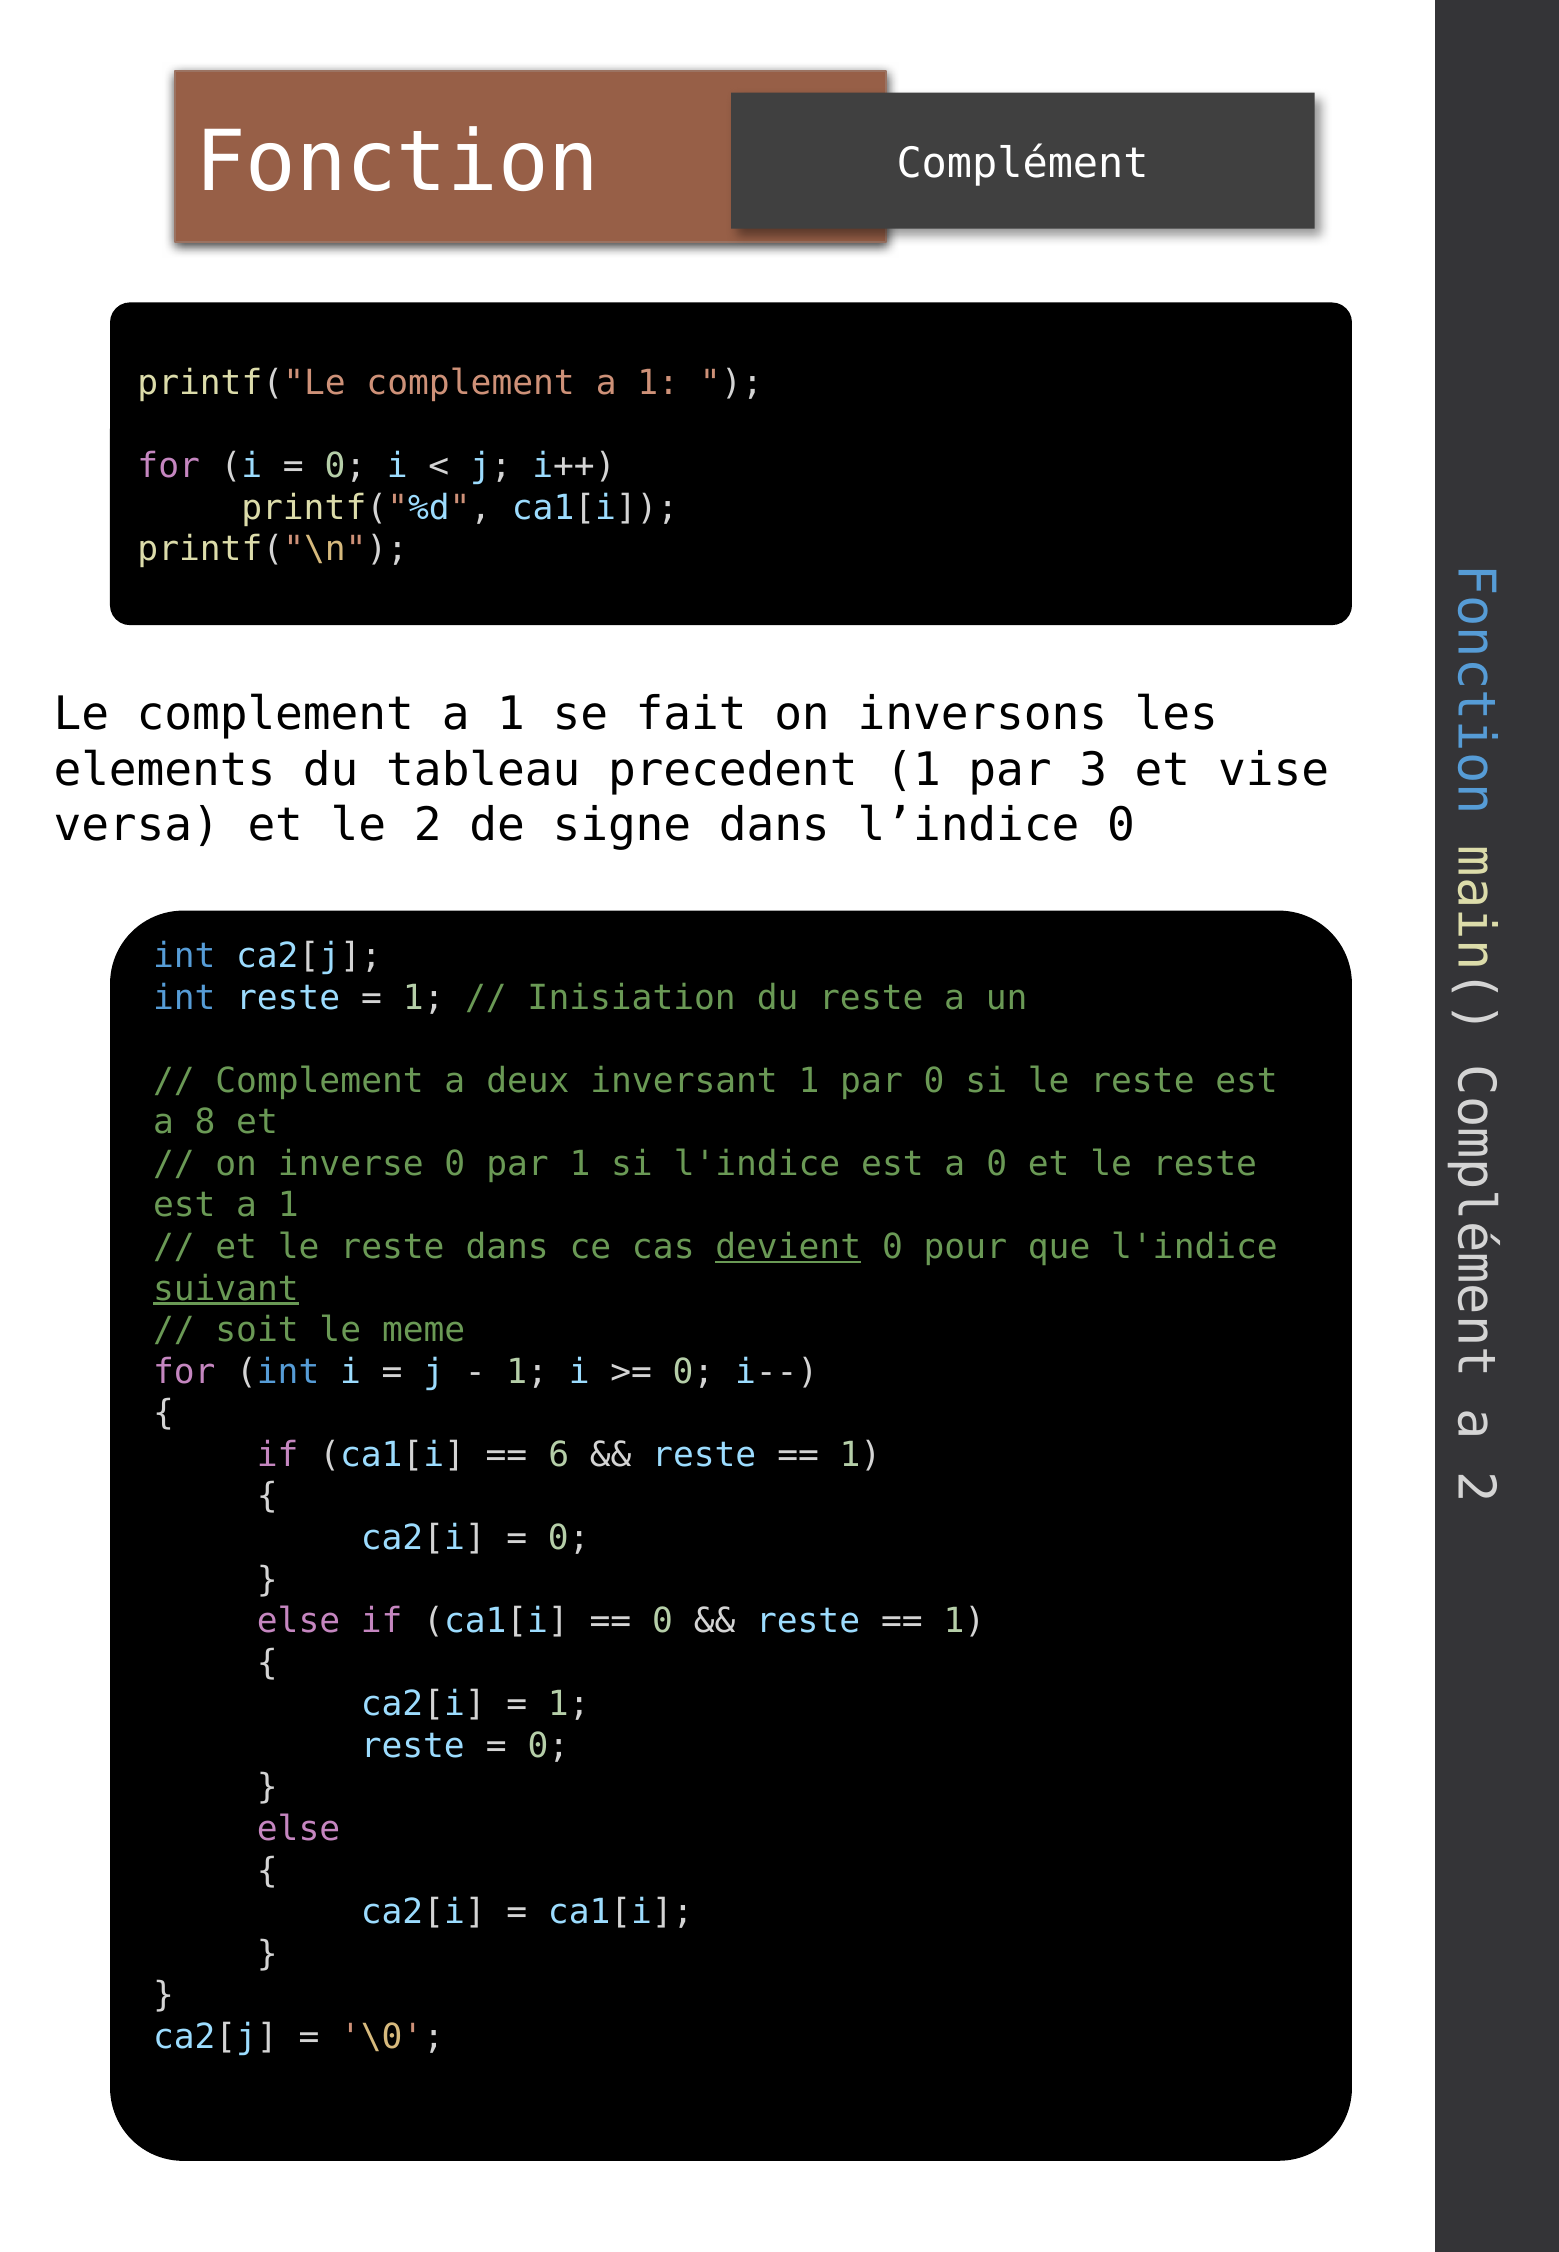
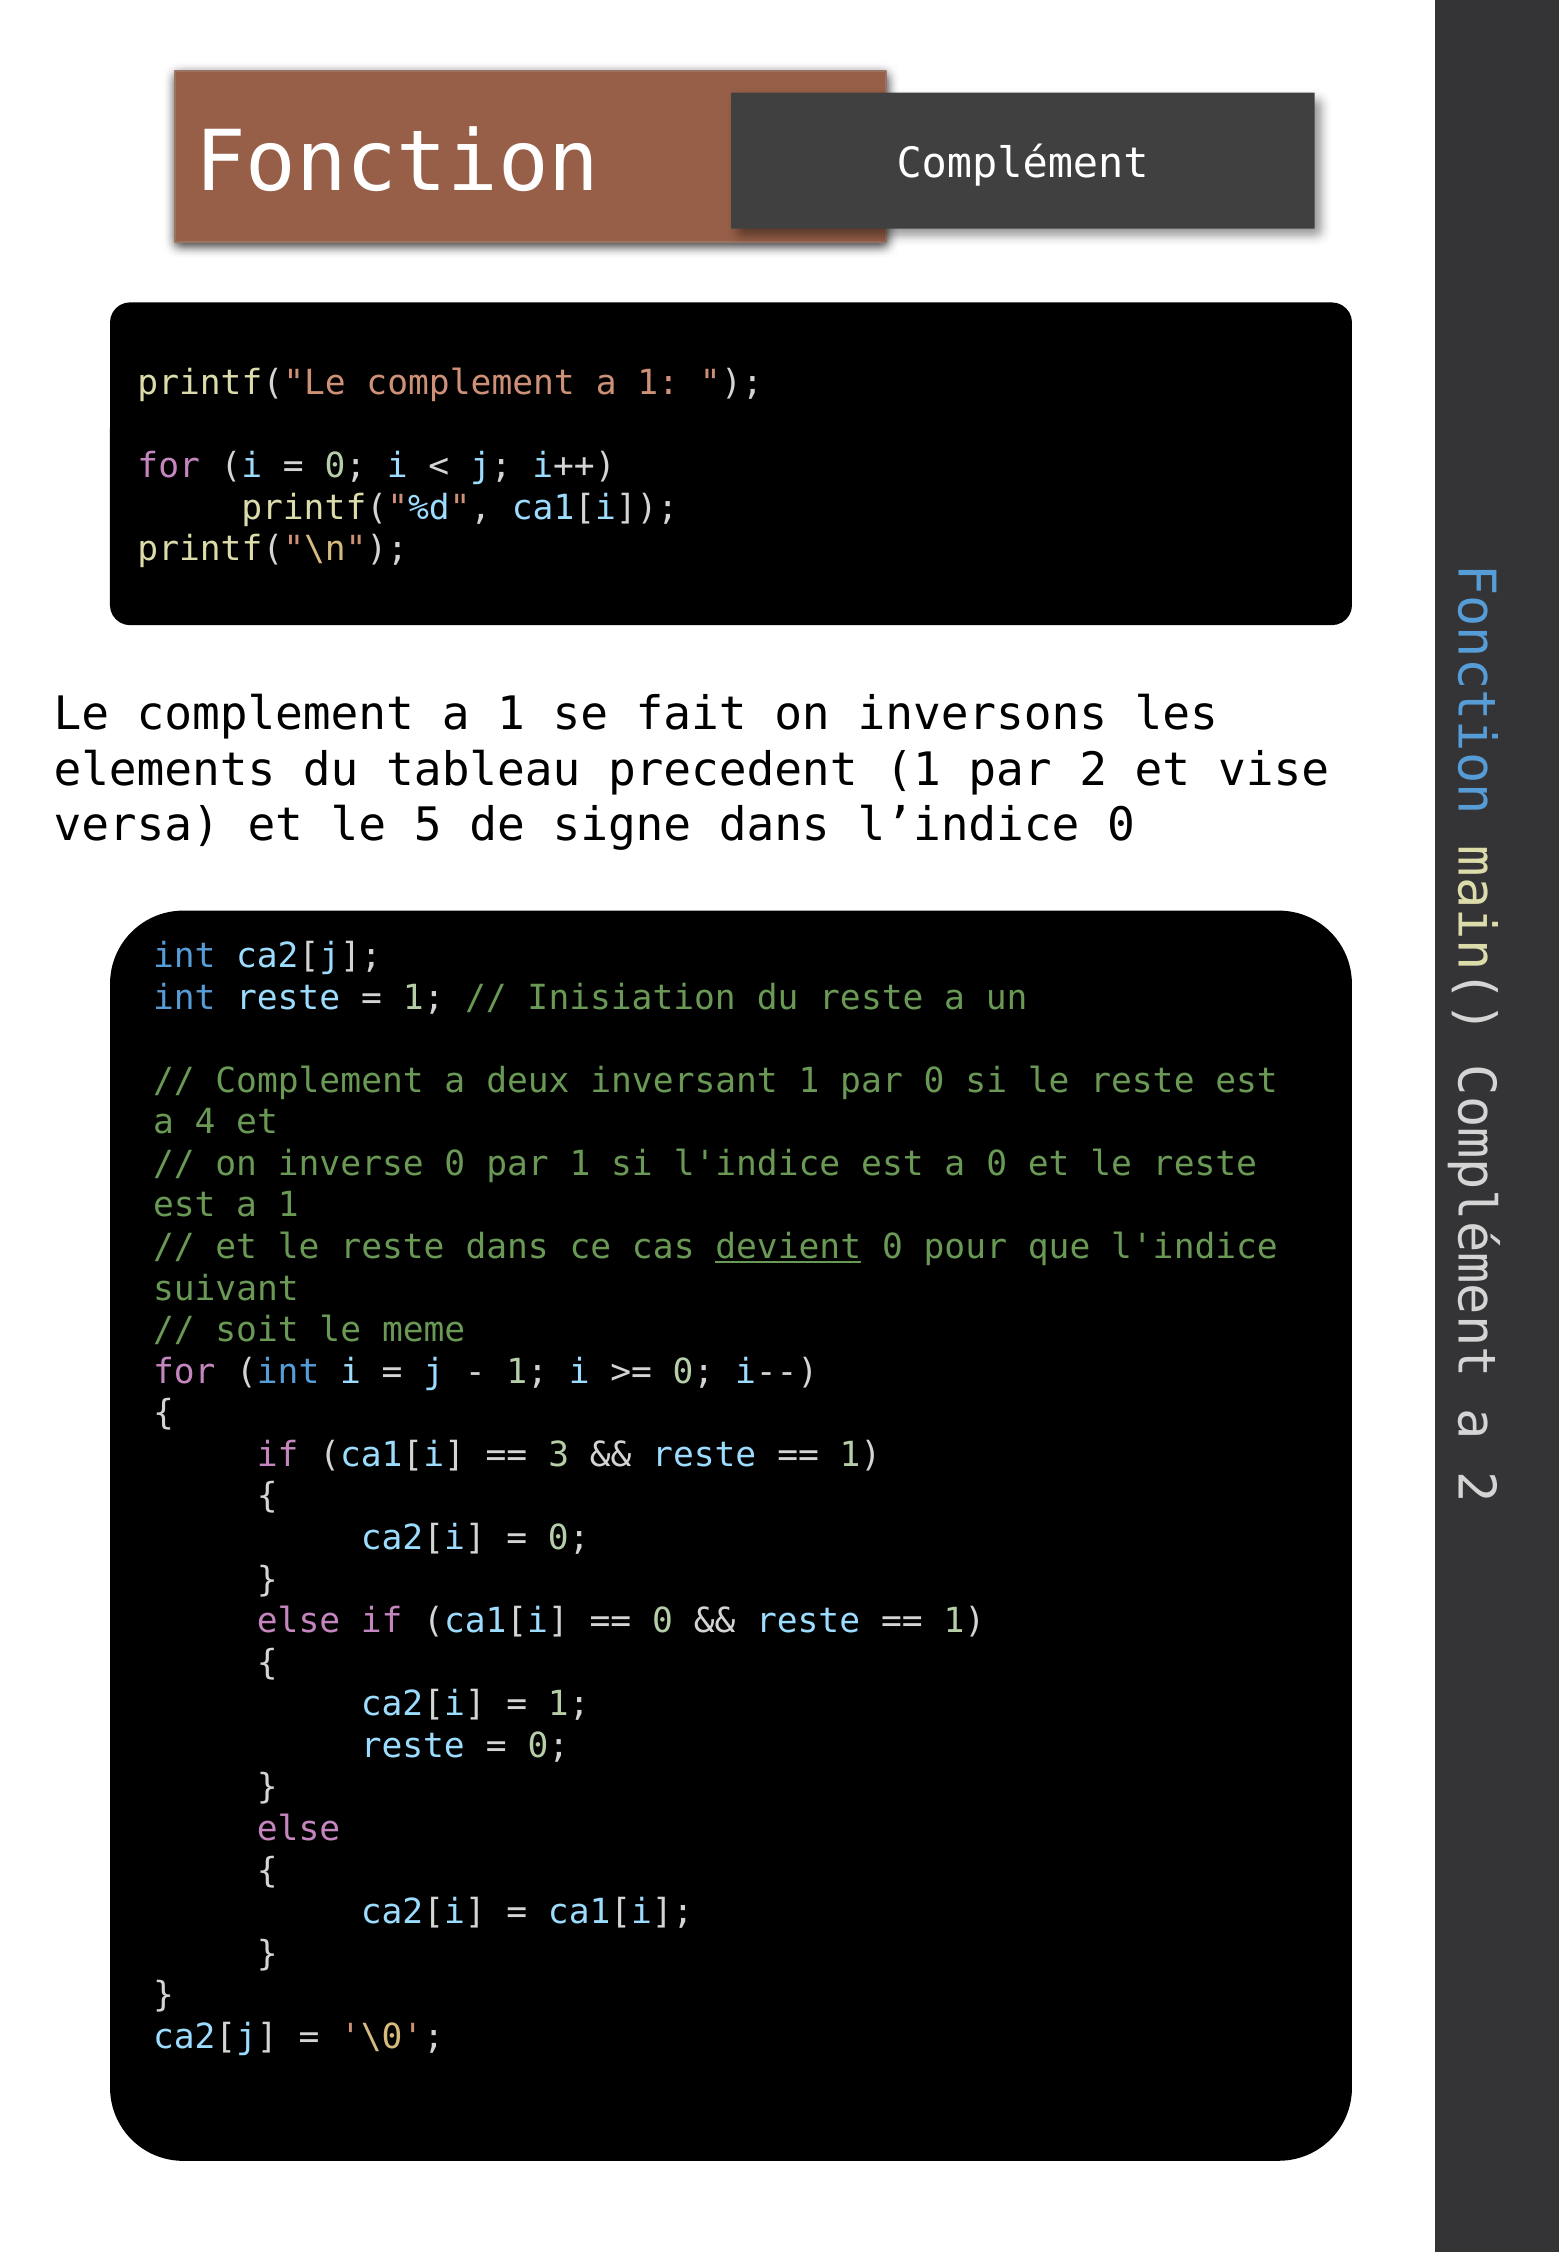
par 3: 3 -> 2 (1093, 770)
le 2: 2 -> 5 (428, 825)
8: 8 -> 4 (205, 1122)
suivant underline: present -> none (226, 1289)
6: 6 -> 3 (559, 1455)
